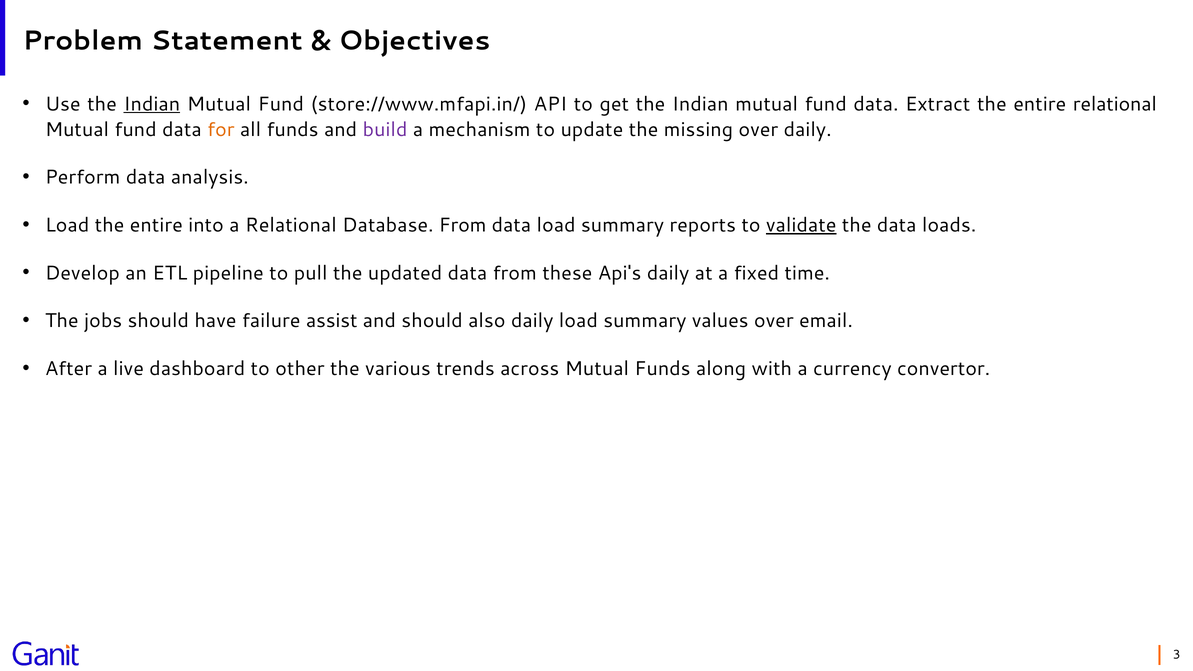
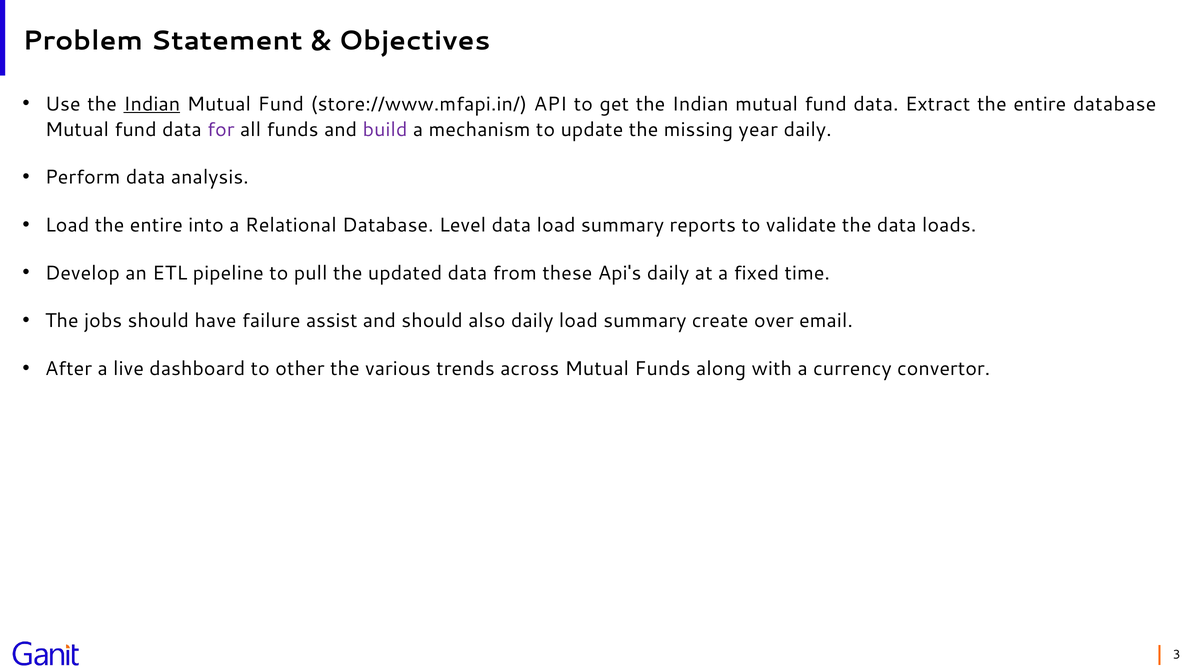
entire relational: relational -> database (1115, 104)
for colour: orange -> purple (221, 130)
missing over: over -> year (758, 130)
Database From: From -> Level (463, 225)
validate underline: present -> none (801, 225)
values: values -> create (720, 321)
